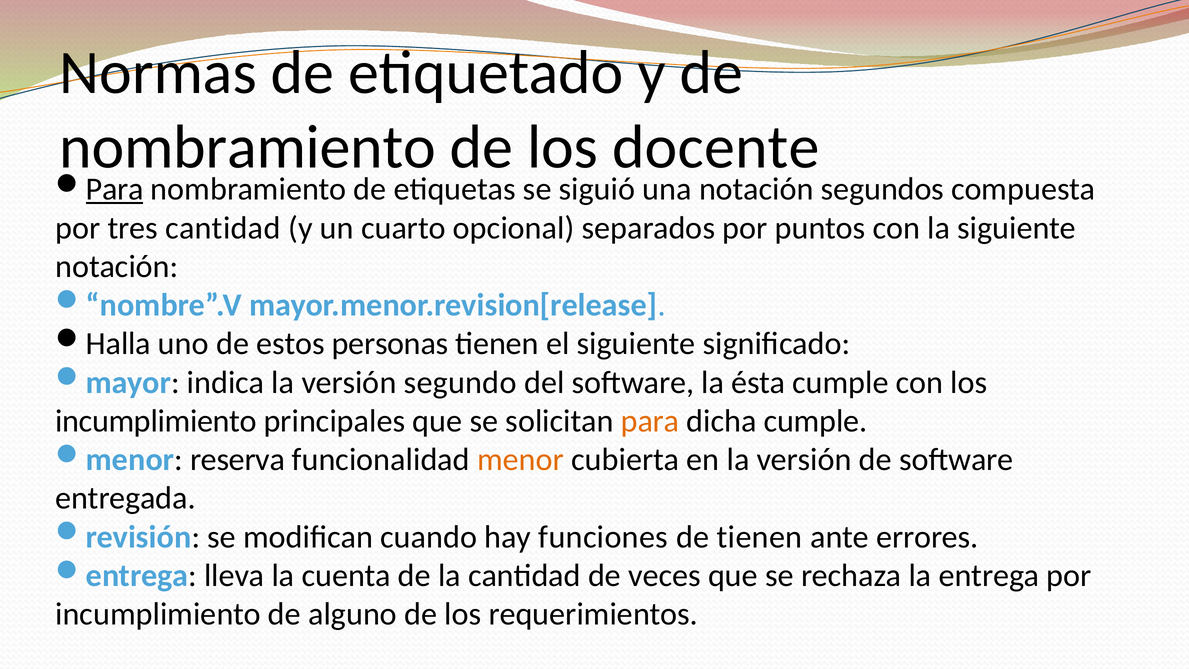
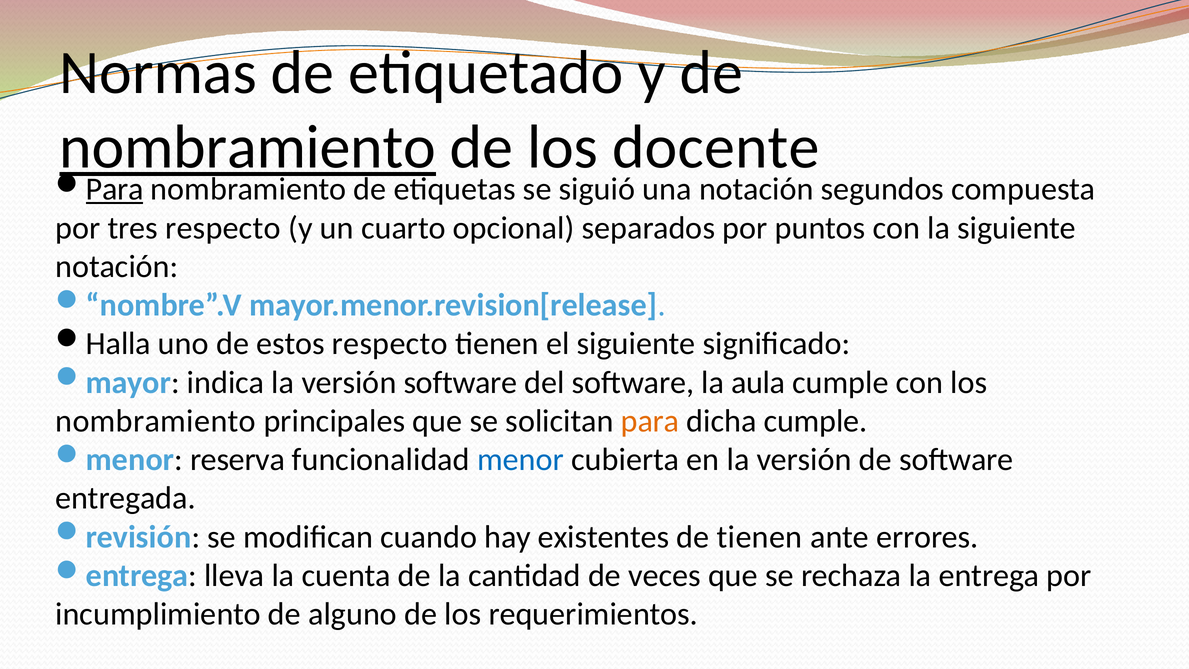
nombramiento underline: none -> present (248, 147)
tres cantidad: cantidad -> respecto (223, 228)
estos personas: personas -> respecto (390, 344)
versión segundo: segundo -> software (460, 382)
ésta: ésta -> aula (758, 382)
incumplimiento: incumplimiento -> nombramiento (156, 421)
menor colour: orange -> blue (521, 460)
funciones: funciones -> existentes (603, 537)
